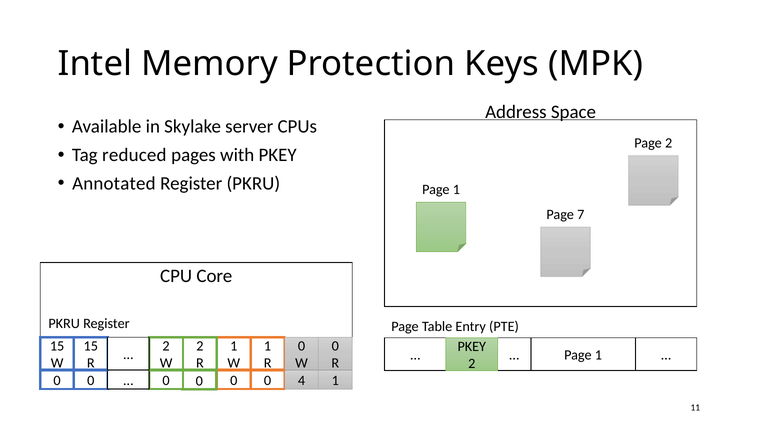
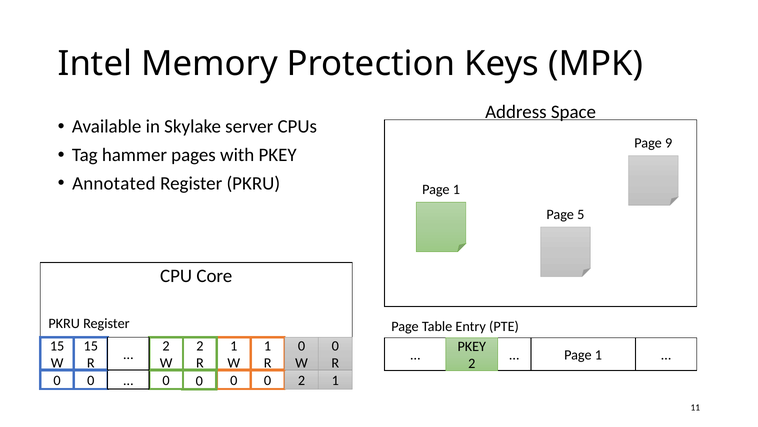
Page 2: 2 -> 9 (669, 143)
reduced: reduced -> hammer (134, 155)
7: 7 -> 5 (581, 214)
0 4: 4 -> 2 (301, 380)
